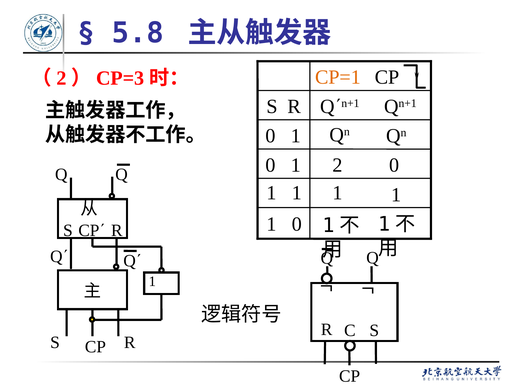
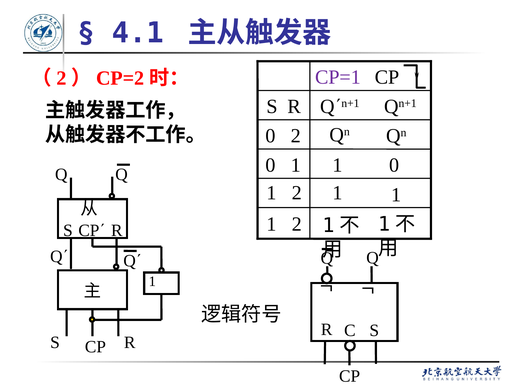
5.8: 5.8 -> 4.1 (138, 33)
CP=1 colour: orange -> purple (338, 77)
CP=3: CP=3 -> CP=2 (120, 78)
1: 1 -> 2 (296, 136)
0 1 2: 2 -> 1 (338, 165)
1: 1 -> 2 (297, 193)
0: 0 -> 2 (297, 224)
